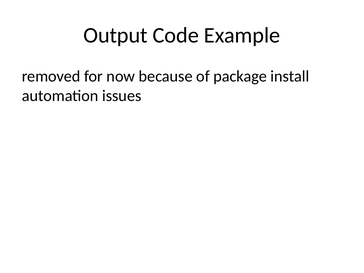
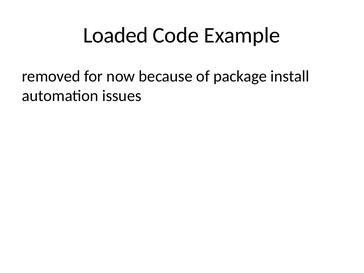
Output: Output -> Loaded (116, 35)
